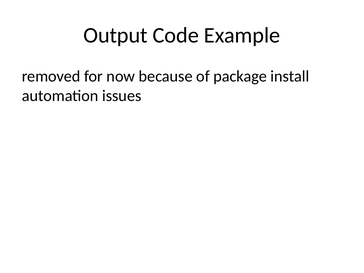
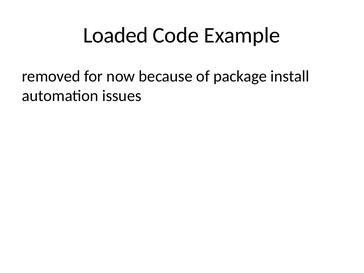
Output: Output -> Loaded (116, 35)
